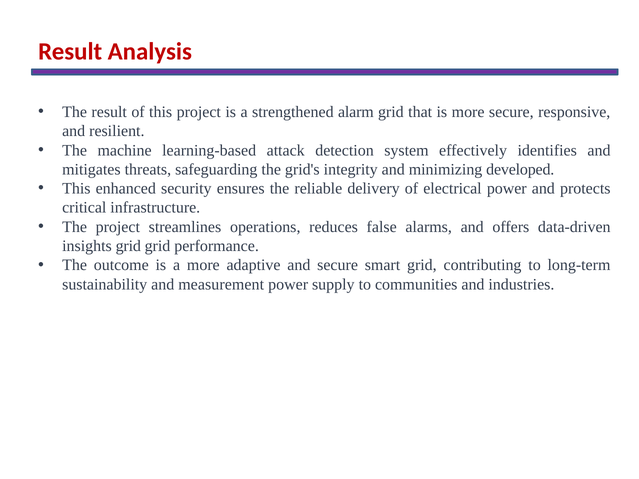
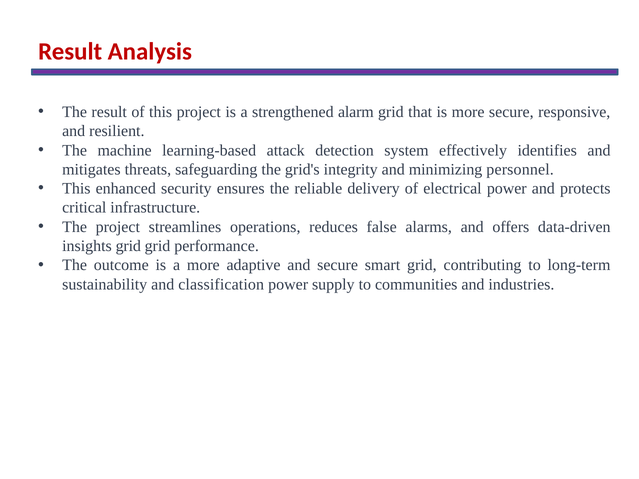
developed: developed -> personnel (520, 169)
measurement: measurement -> classification (221, 285)
